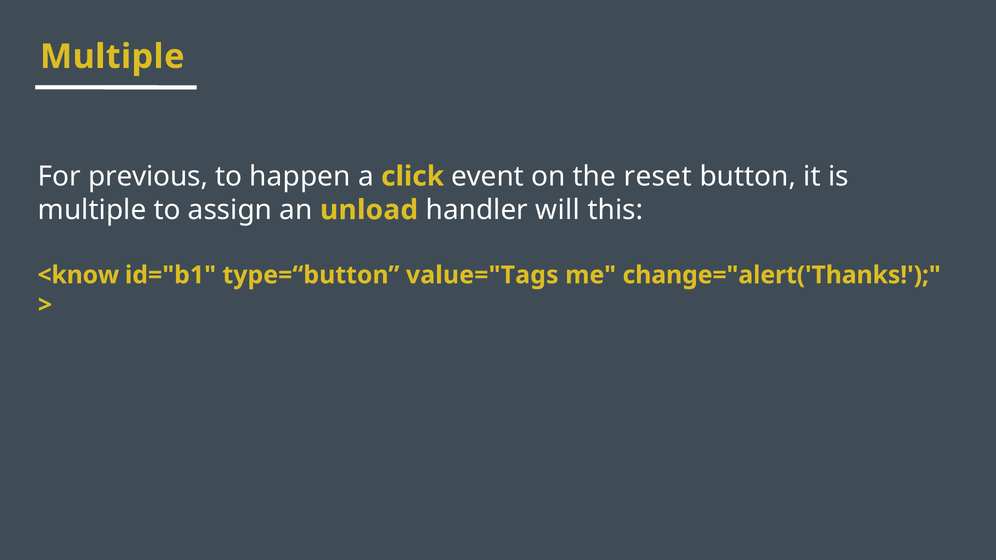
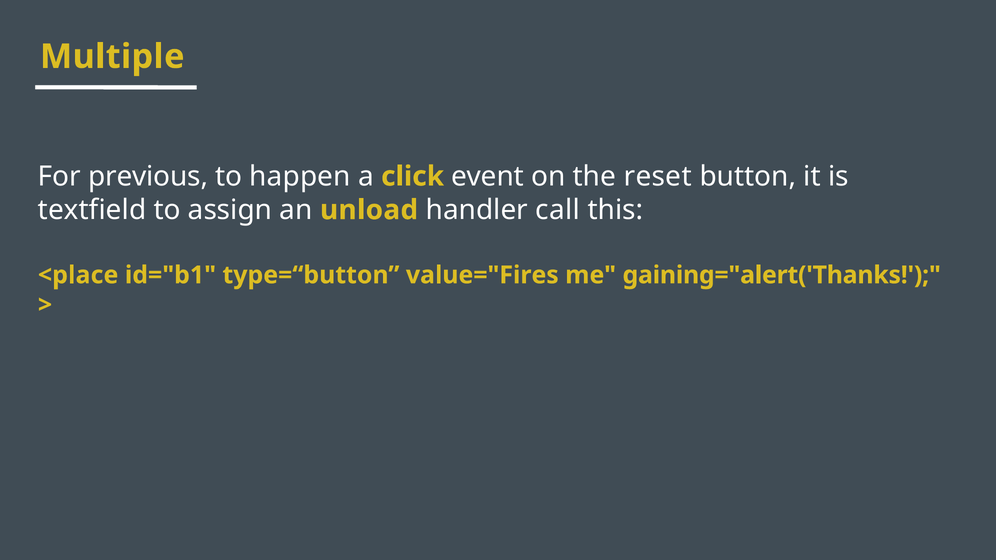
multiple: multiple -> textfield (92, 210)
will: will -> call (558, 210)
<know: <know -> <place (78, 275)
value="Tags: value="Tags -> value="Fires (482, 275)
change="alert('Thanks: change="alert('Thanks -> gaining="alert('Thanks (782, 275)
